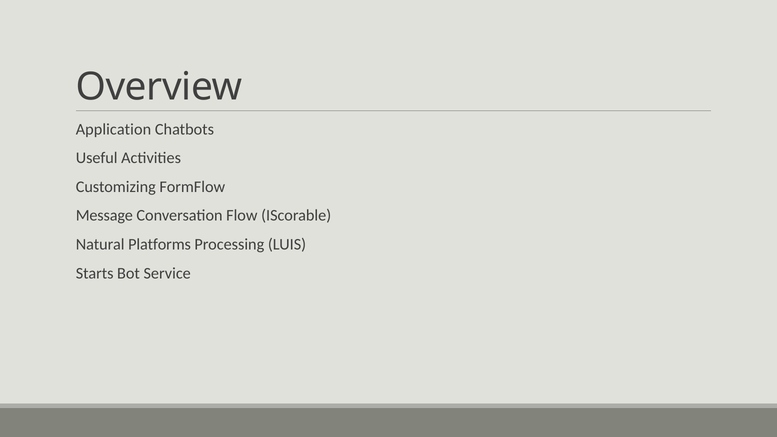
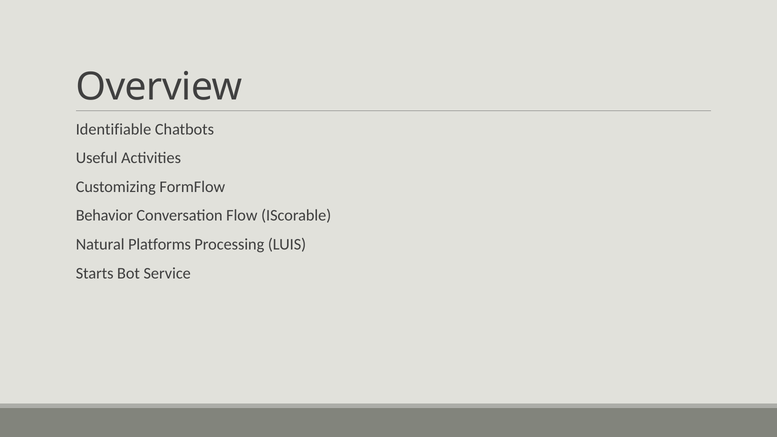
Application: Application -> Identifiable (113, 129)
Message: Message -> Behavior (104, 216)
